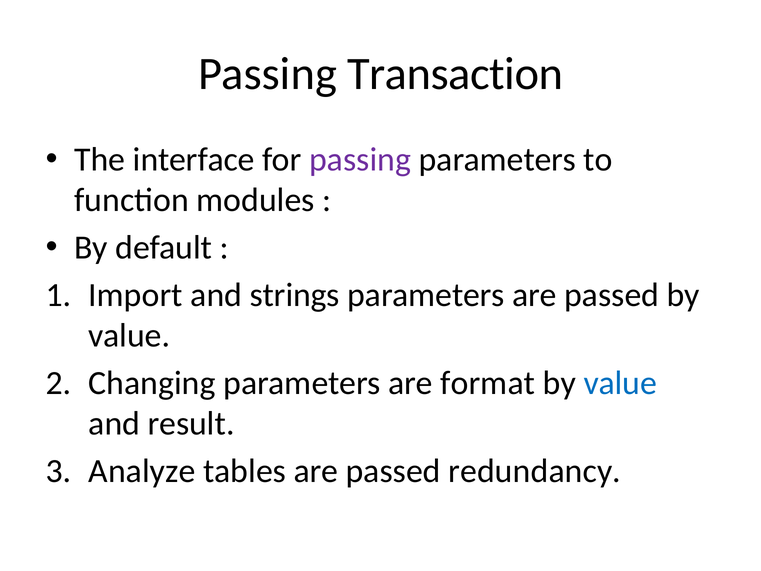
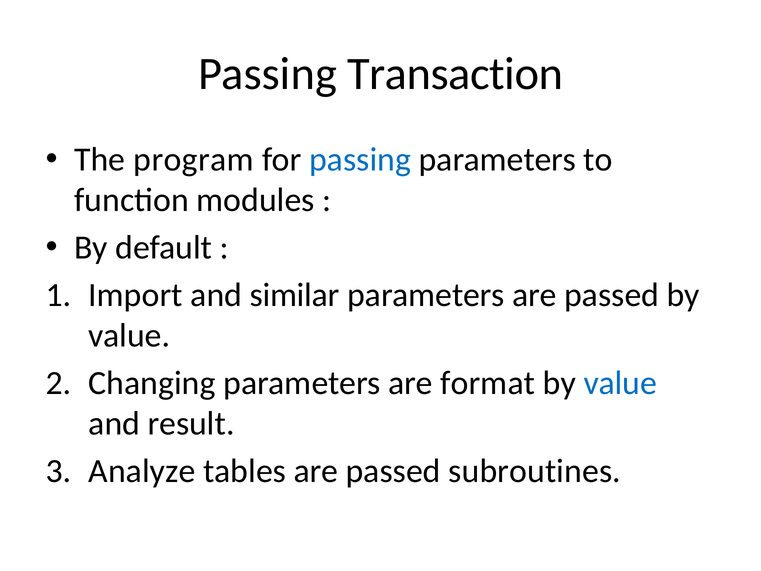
interface: interface -> program (194, 160)
passing colour: purple -> blue (360, 160)
strings: strings -> similar (295, 295)
redundancy: redundancy -> subroutines (535, 471)
